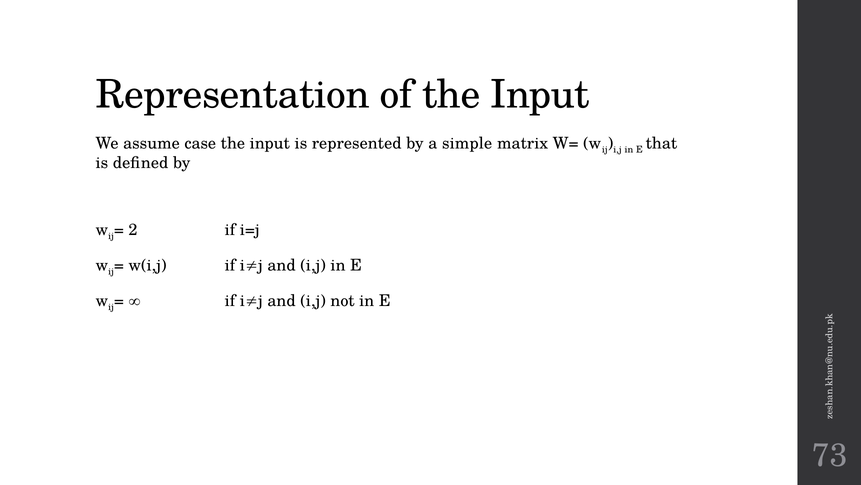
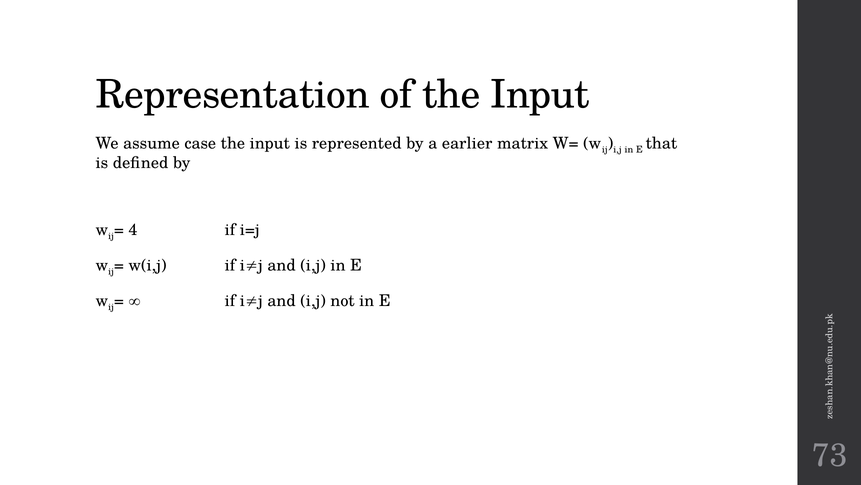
simple: simple -> earlier (467, 143)
2: 2 -> 4 (133, 230)
